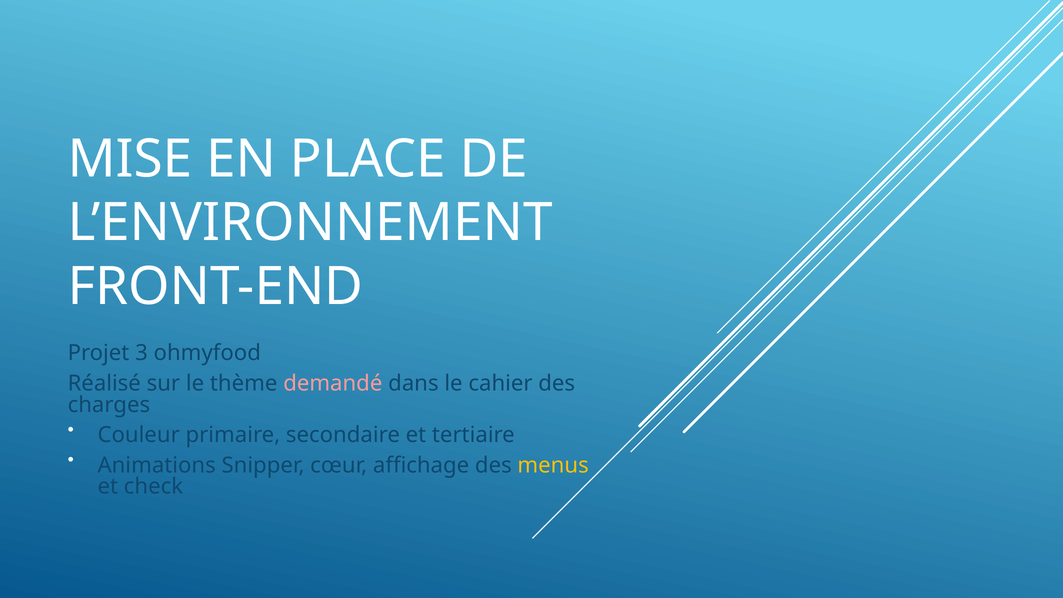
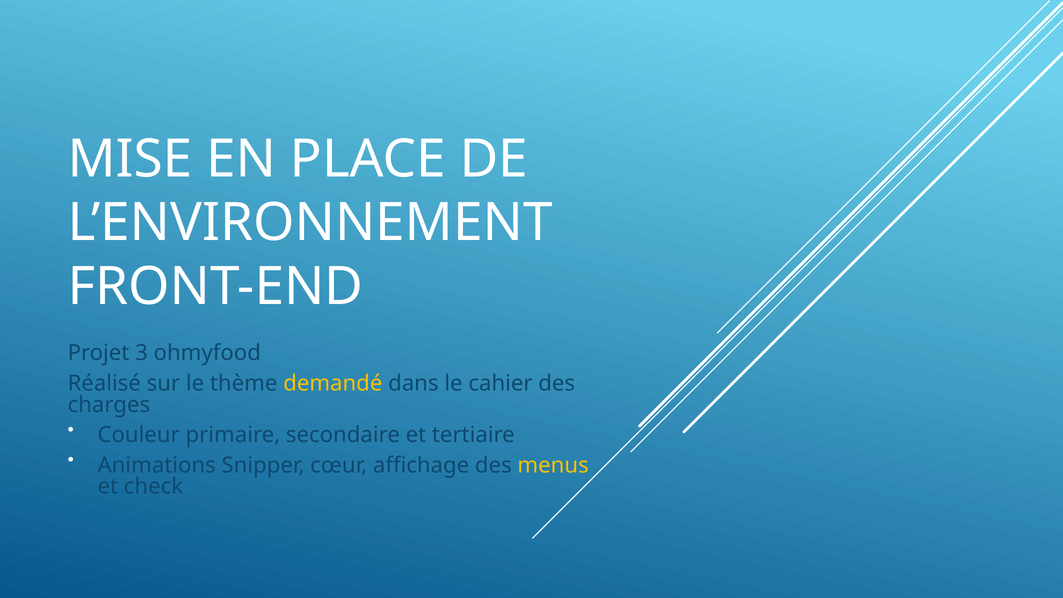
demandé colour: pink -> yellow (333, 383)
